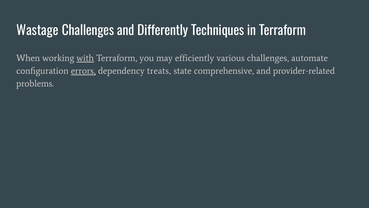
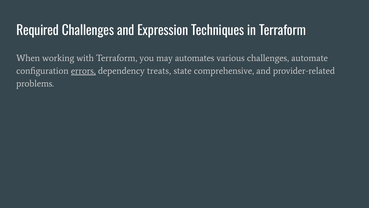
Wastage: Wastage -> Required (38, 31)
Differently: Differently -> Expression (163, 31)
with underline: present -> none (85, 58)
efficiently: efficiently -> automates (195, 58)
